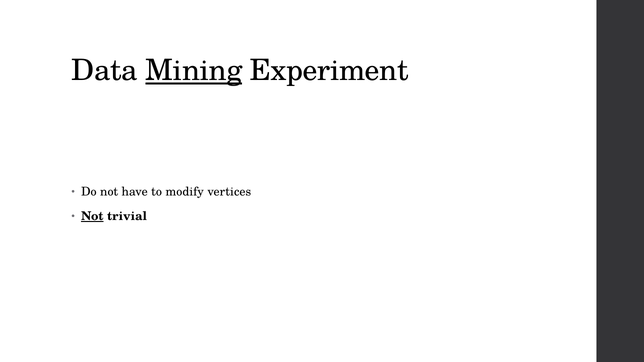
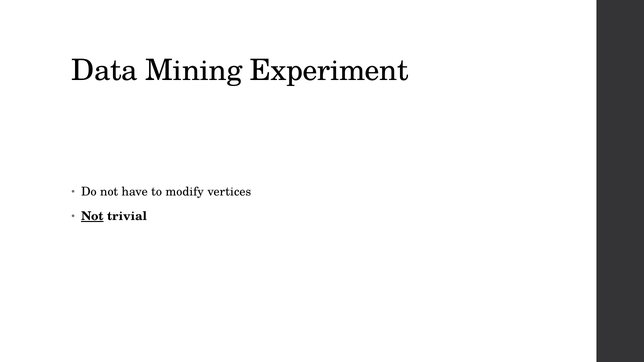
Mining underline: present -> none (194, 71)
